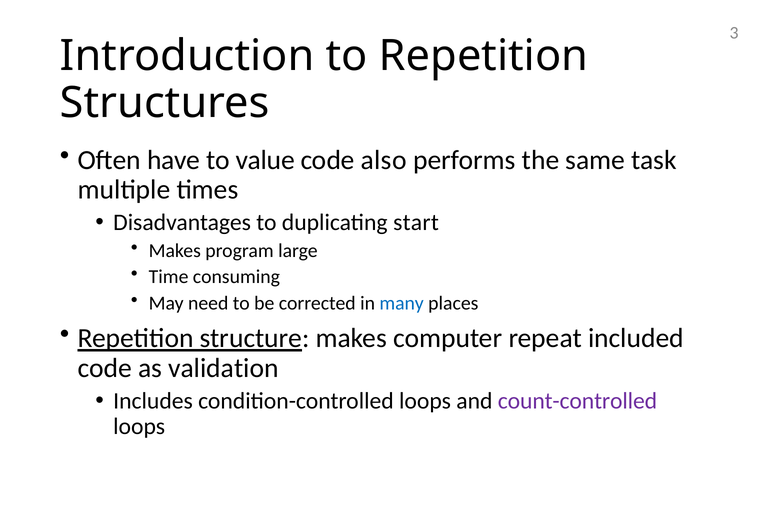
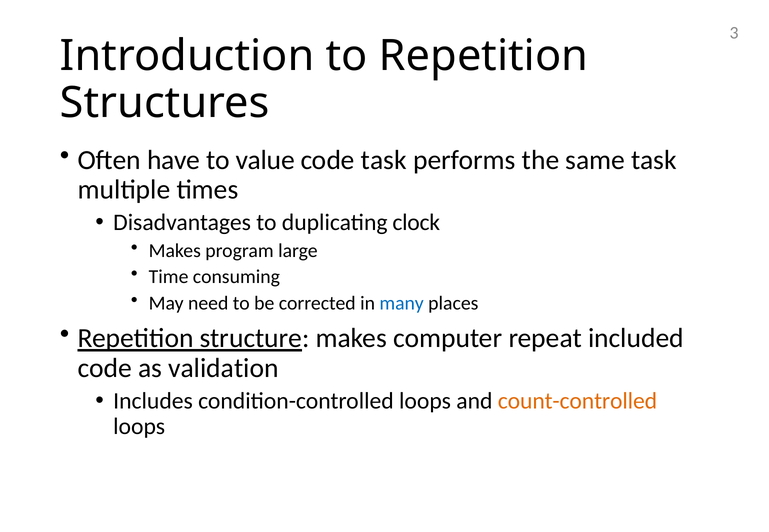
code also: also -> task (384, 160)
start: start -> clock (416, 222)
count-controlled colour: purple -> orange (577, 401)
